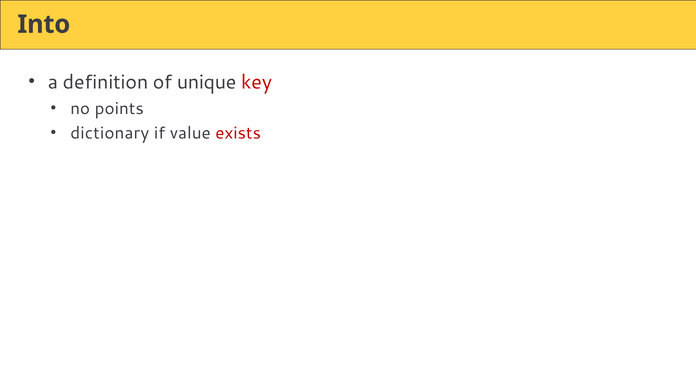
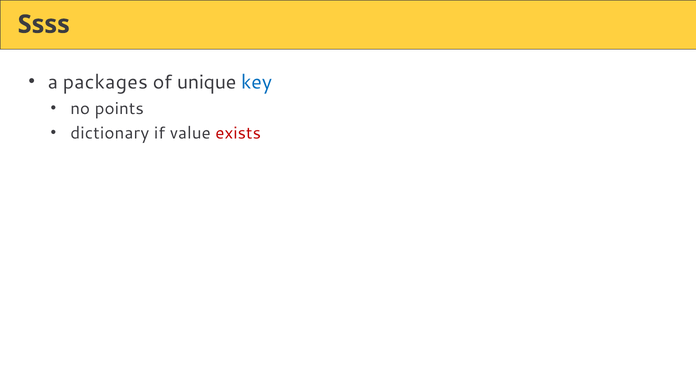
Into: Into -> Ssss (44, 24)
definition: definition -> packages (105, 82)
key colour: red -> blue (257, 82)
